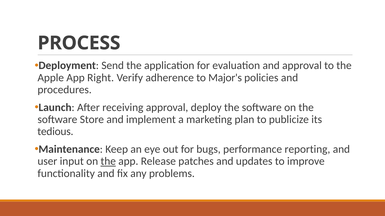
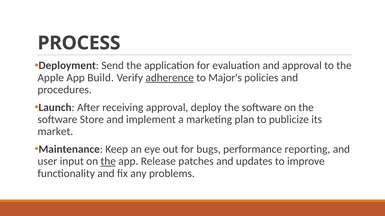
Right: Right -> Build (101, 78)
adherence underline: none -> present (170, 78)
tedious: tedious -> market (55, 132)
